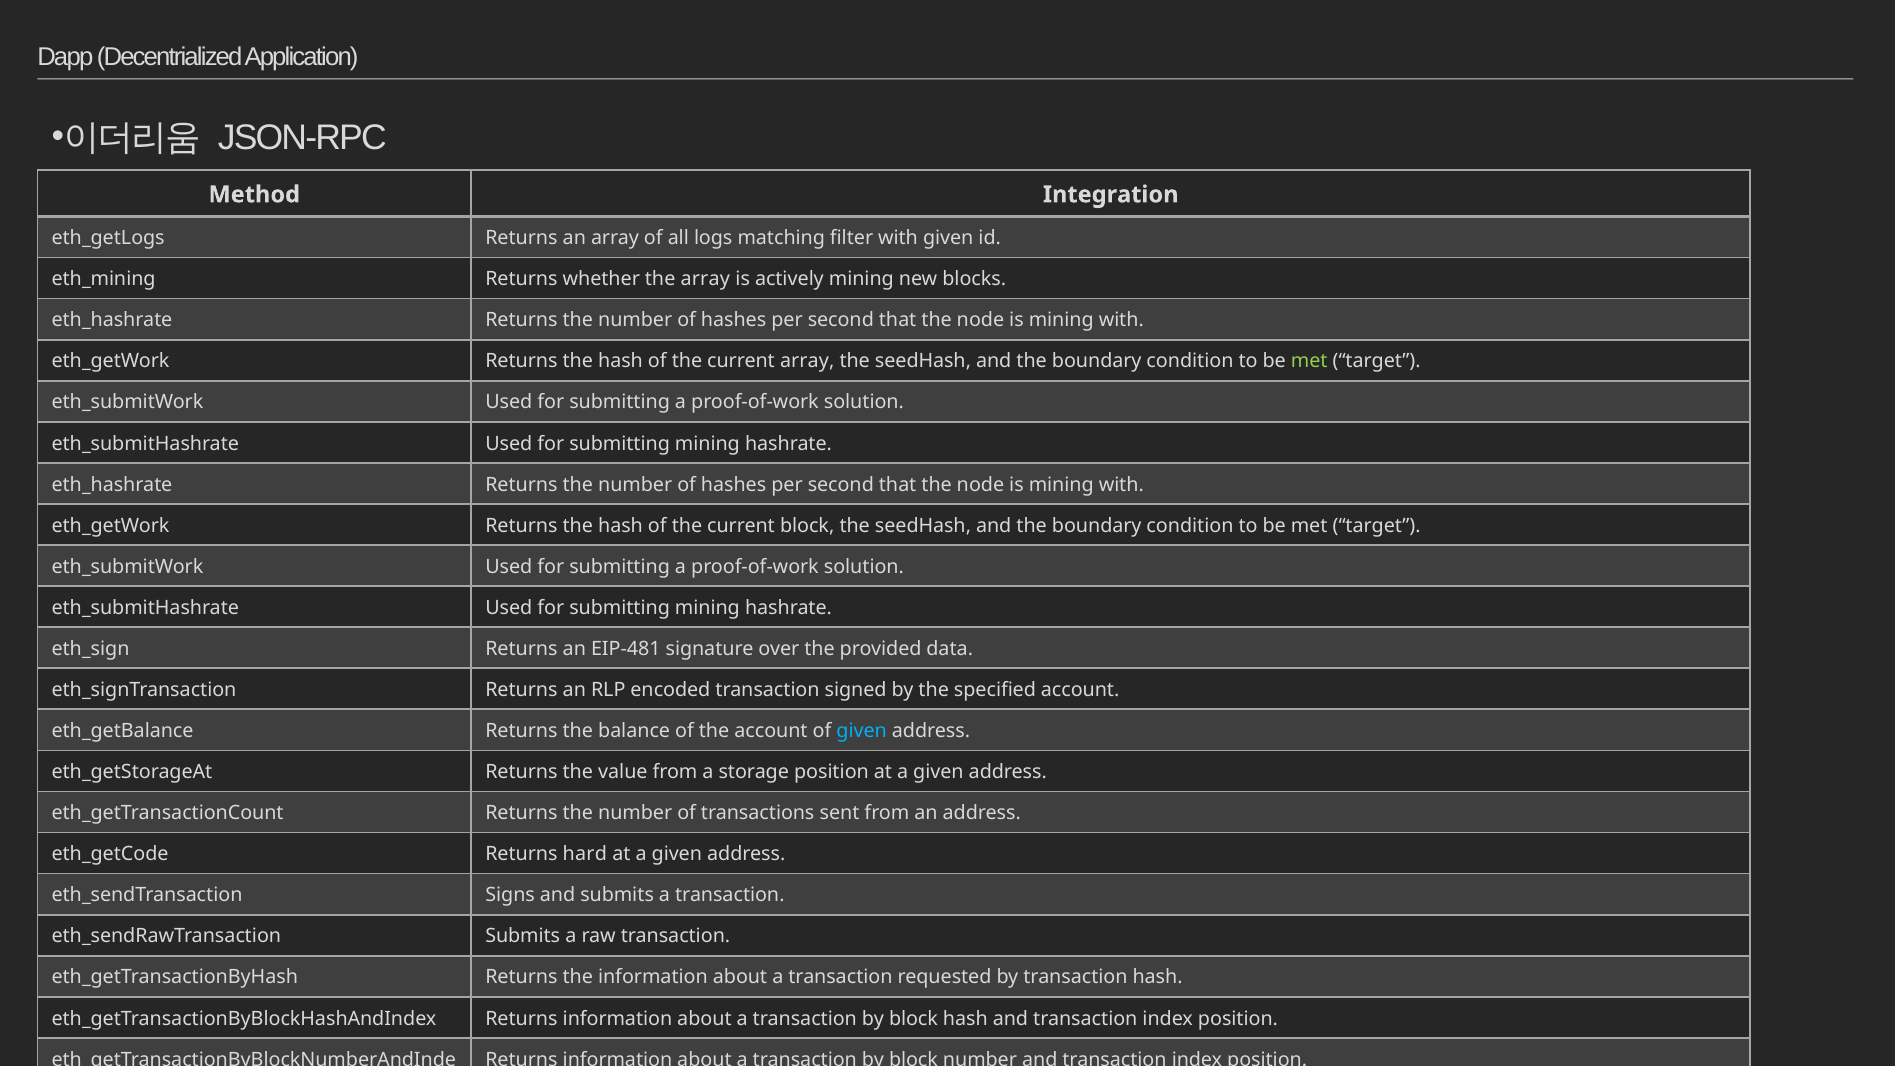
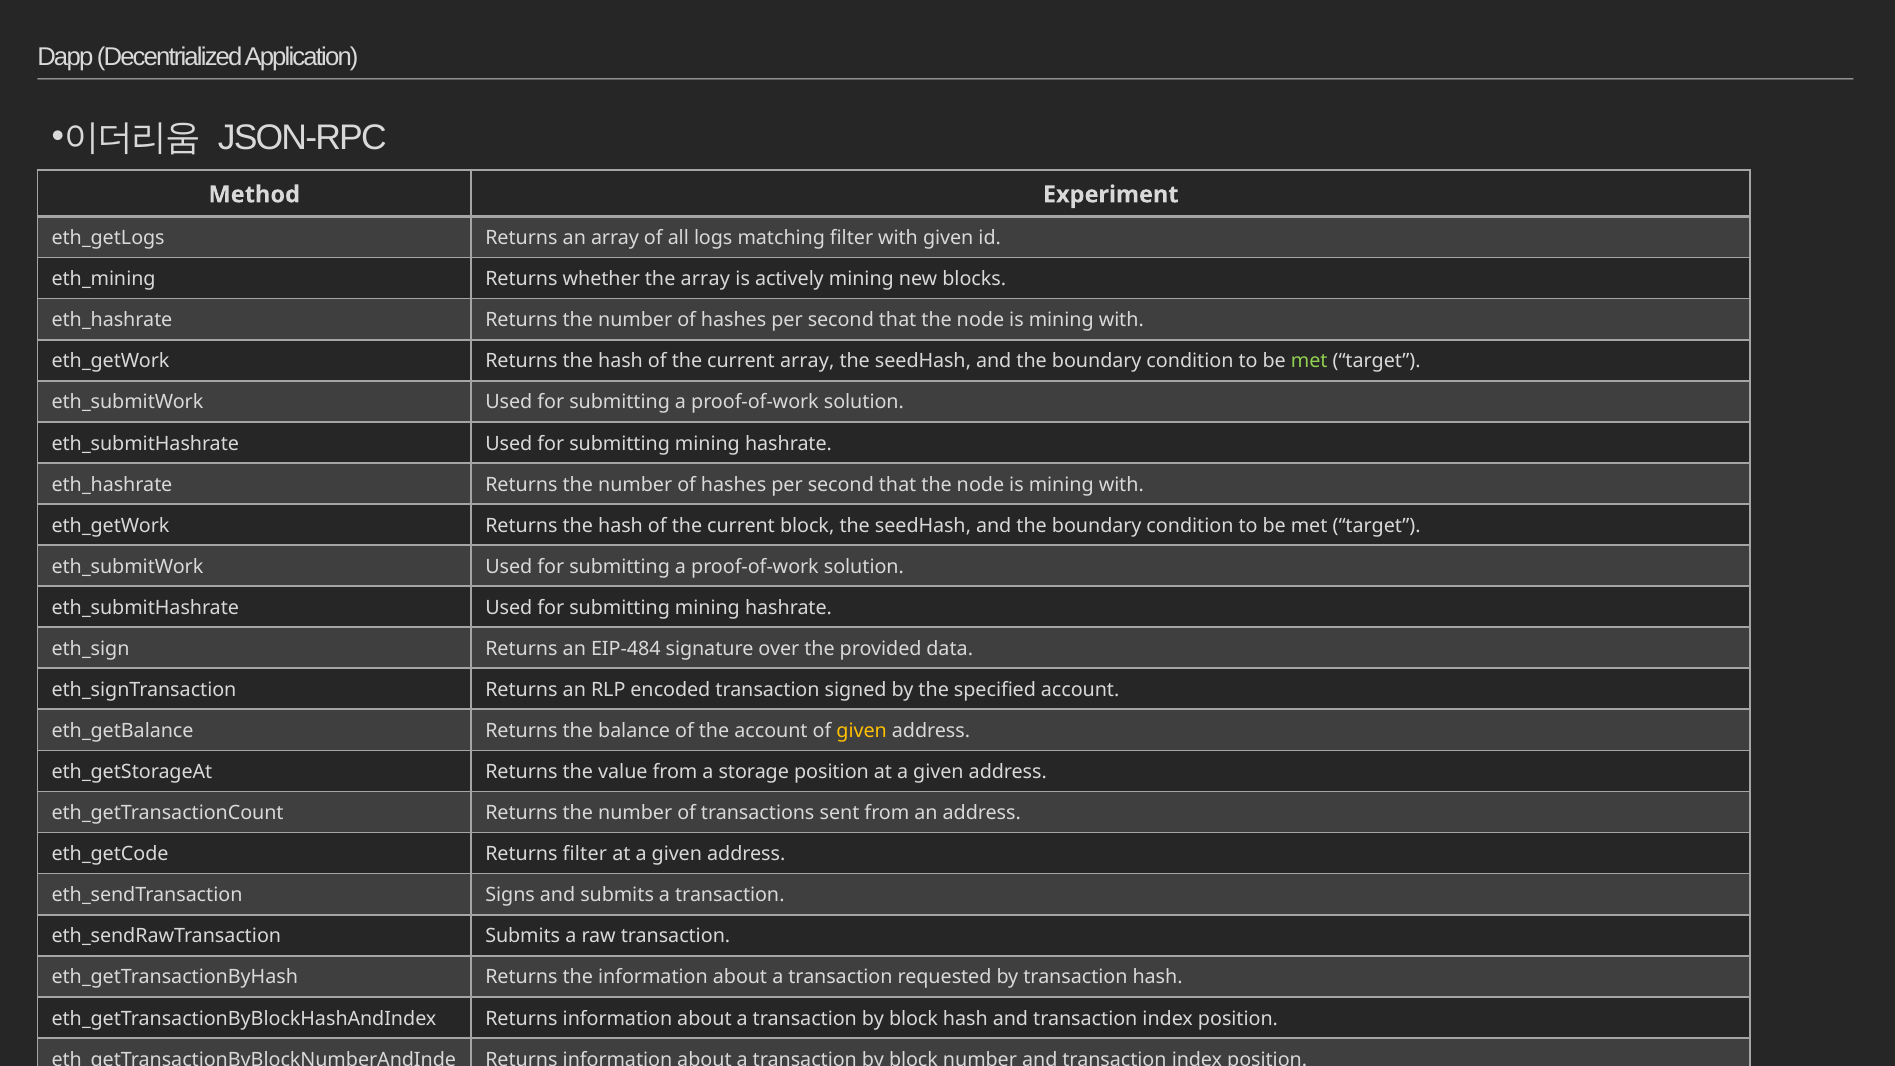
Integration: Integration -> Experiment (1111, 195)
EIP-481: EIP-481 -> EIP-484 (626, 649)
given colour: light blue -> yellow (862, 731)
Returns hard: hard -> filter (585, 854)
